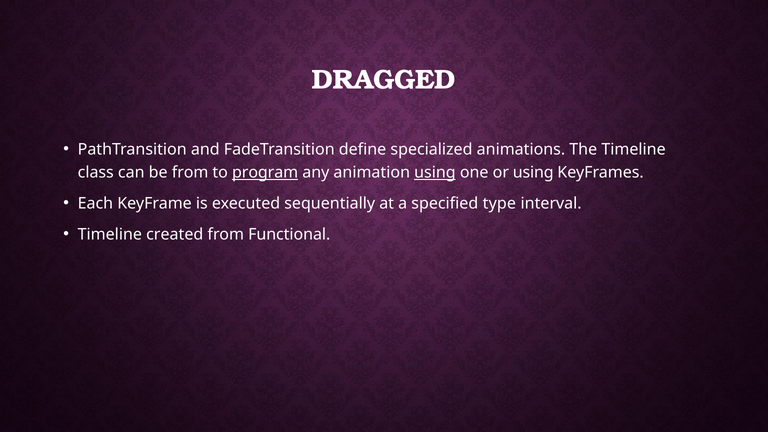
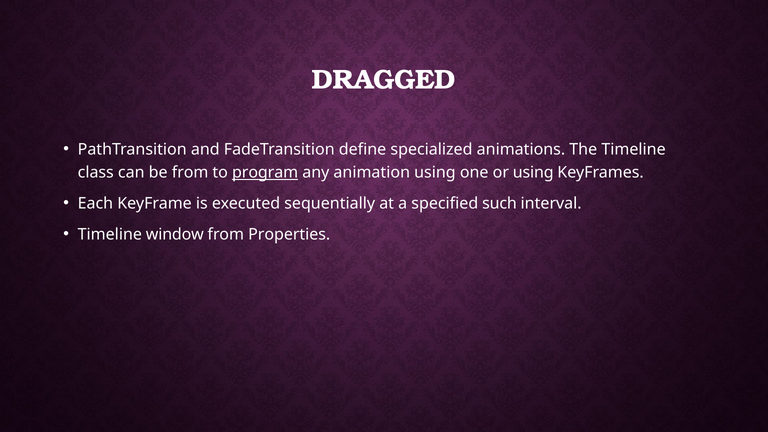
using underline: present -> none (435, 173)
type: type -> such (500, 204)
created: created -> window (175, 235)
Functional: Functional -> Properties (289, 235)
